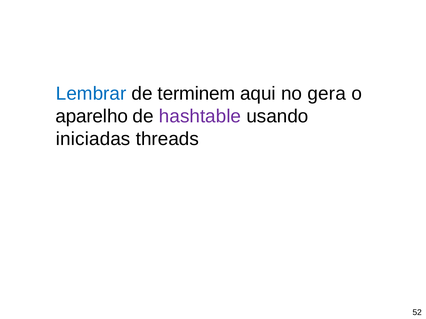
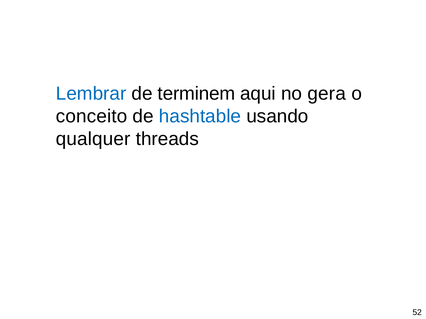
aparelho: aparelho -> conceito (92, 116)
hashtable colour: purple -> blue (200, 116)
iniciadas: iniciadas -> qualquer (93, 139)
